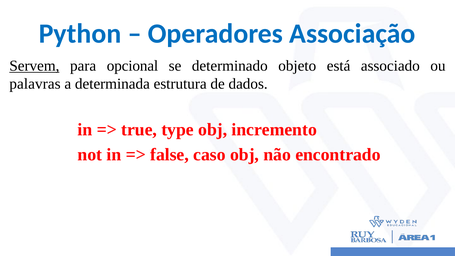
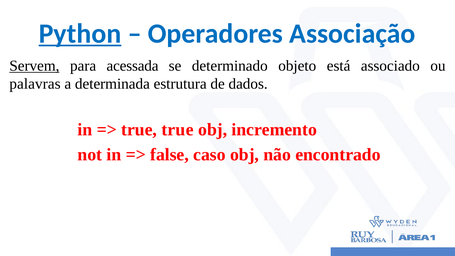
Python underline: none -> present (80, 34)
opcional: opcional -> acessada (133, 66)
true type: type -> true (178, 130)
